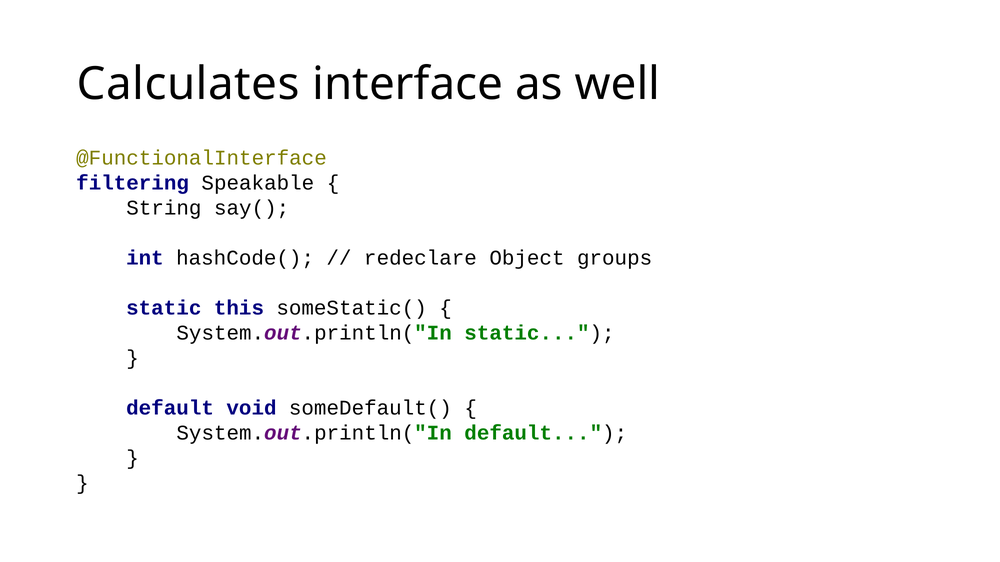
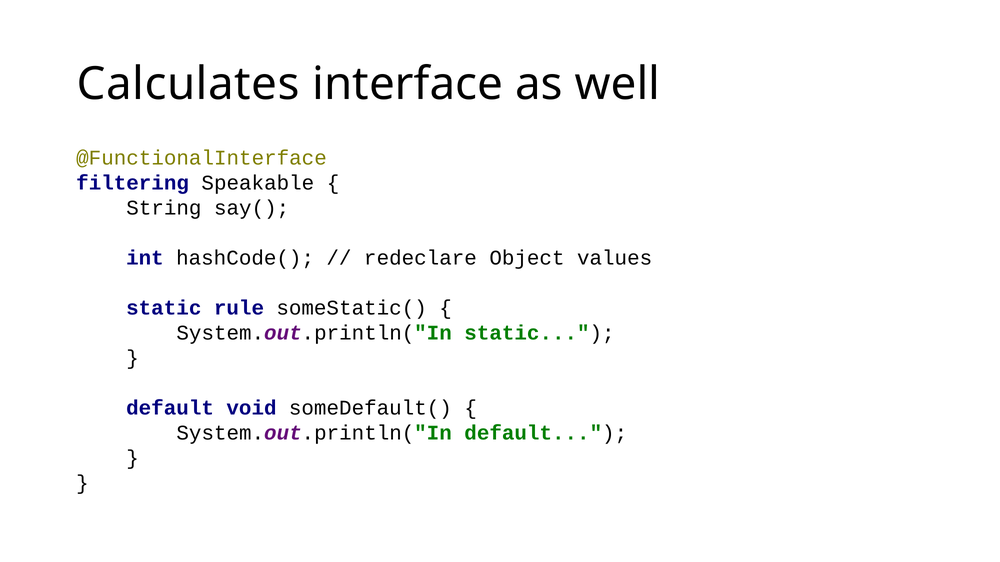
groups: groups -> values (615, 258)
this: this -> rule (239, 308)
